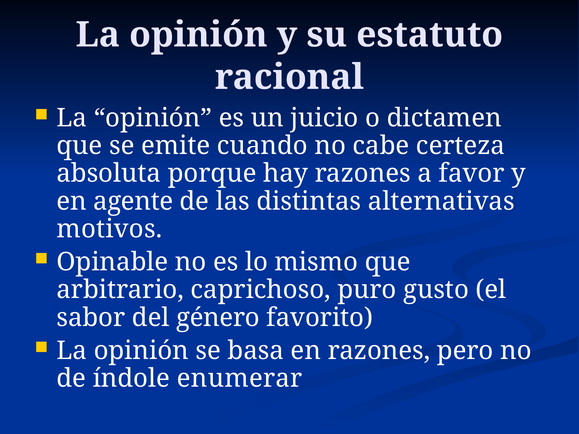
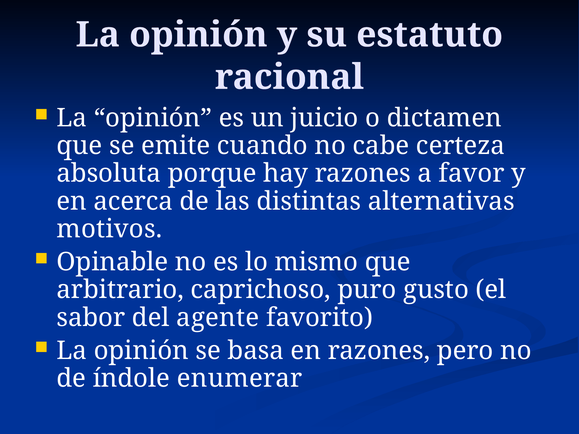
agente: agente -> acerca (133, 201)
género: género -> agente (218, 318)
